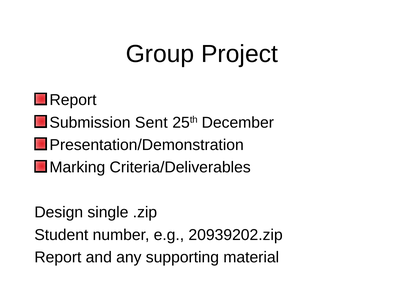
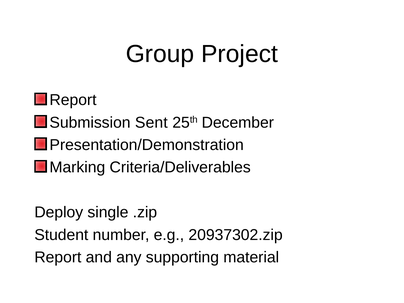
Design: Design -> Deploy (59, 212)
20939202.zip: 20939202.zip -> 20937302.zip (236, 235)
